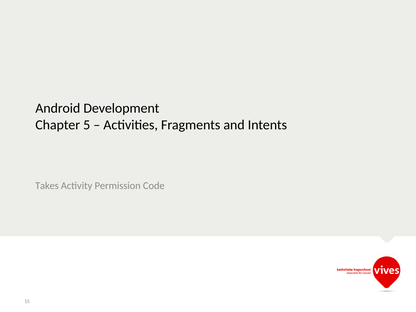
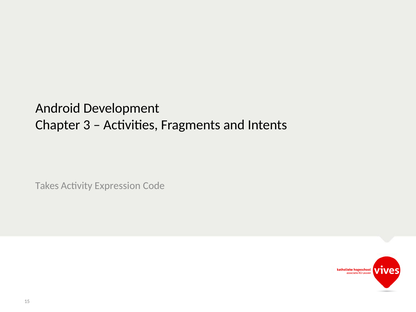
5: 5 -> 3 (87, 125)
Permission: Permission -> Expression (118, 186)
